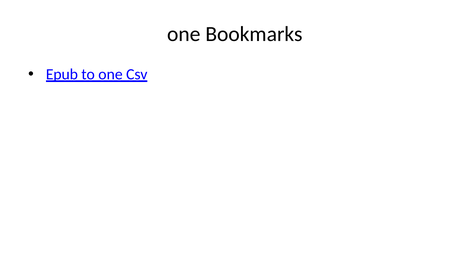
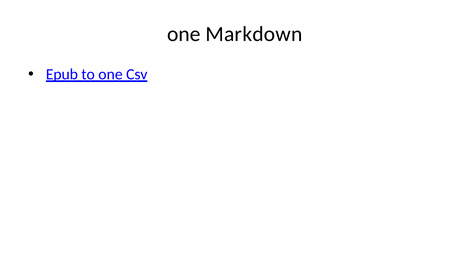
Bookmarks: Bookmarks -> Markdown (254, 34)
